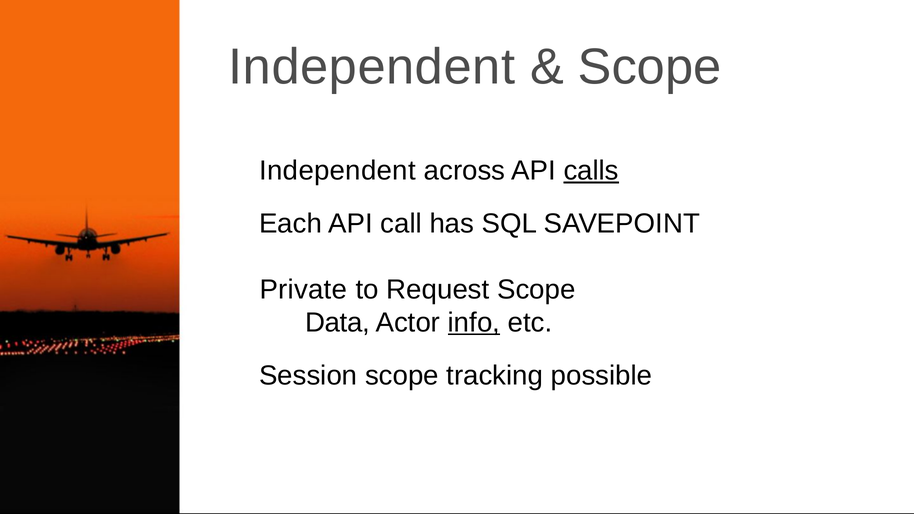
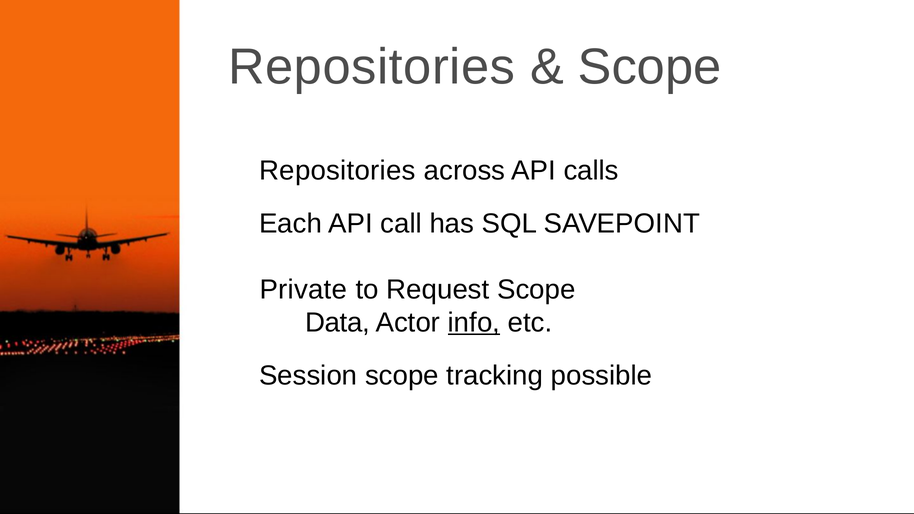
Independent: Independent -> Repositories (372, 67)
Independent: Independent -> Repositories (337, 171)
calls underline: present -> none (591, 171)
